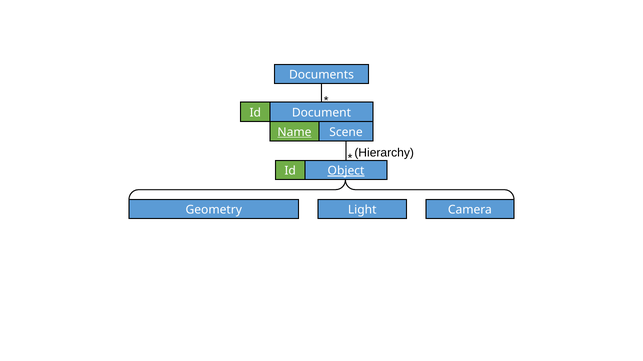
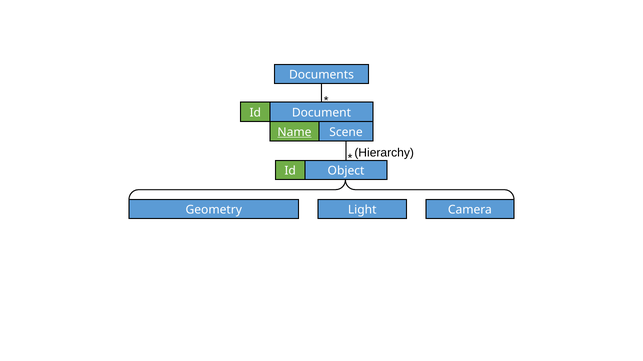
Object underline: present -> none (346, 171)
